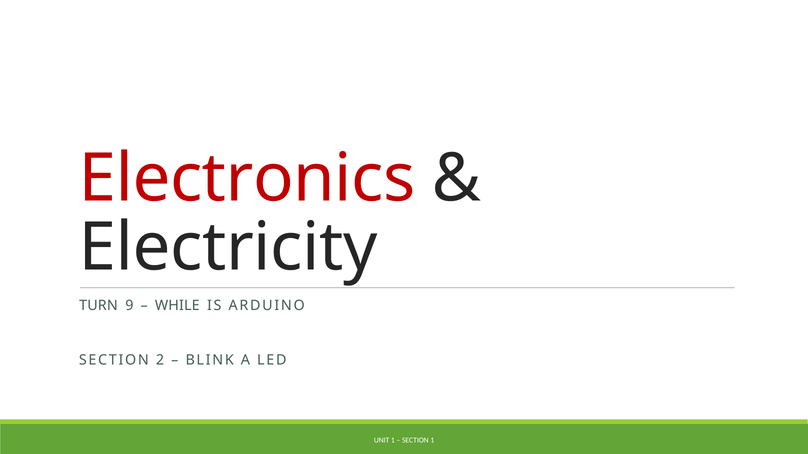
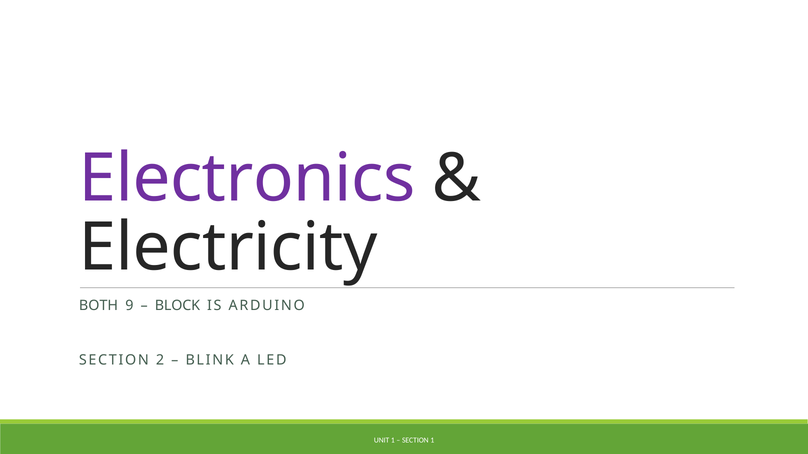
Electronics colour: red -> purple (247, 179)
TURN: TURN -> BOTH (99, 306)
WHILE: WHILE -> BLOCK (177, 306)
